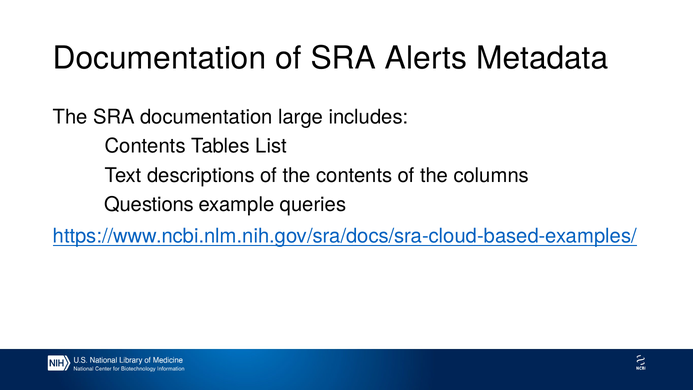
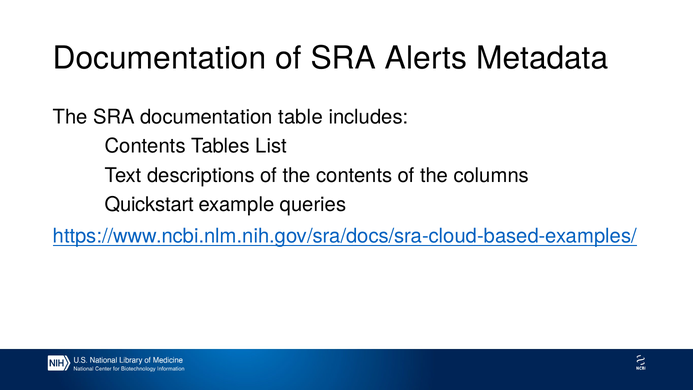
large: large -> table (301, 117)
Questions: Questions -> Quickstart (149, 204)
